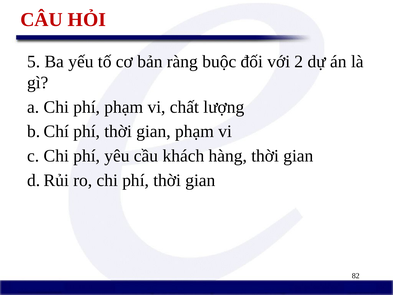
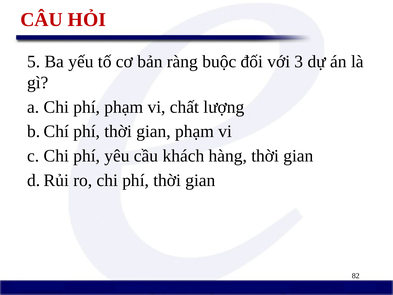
2: 2 -> 3 (299, 61)
